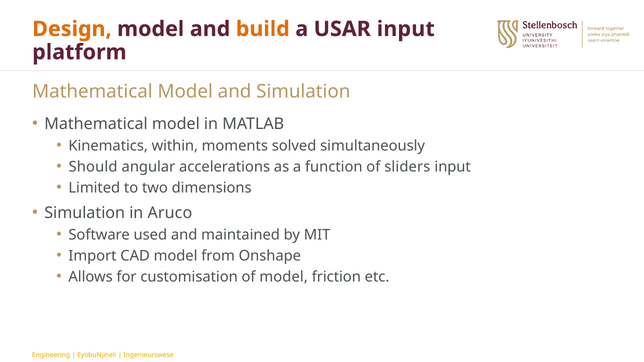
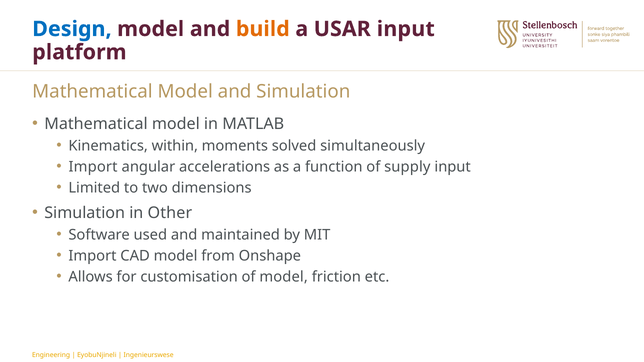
Design colour: orange -> blue (72, 29)
Should: Should -> Import (93, 167)
sliders: sliders -> supply (407, 167)
Aruco: Aruco -> Other (170, 213)
